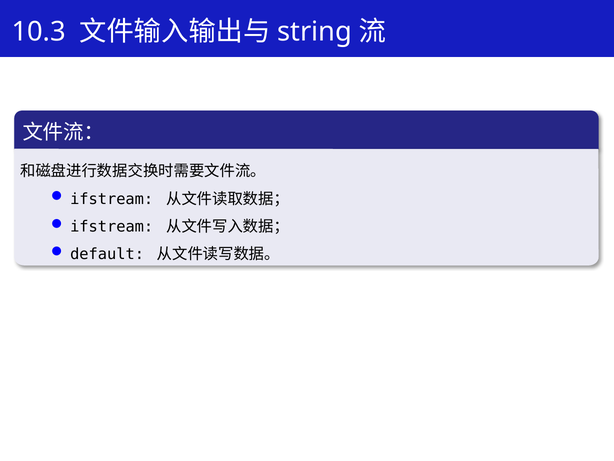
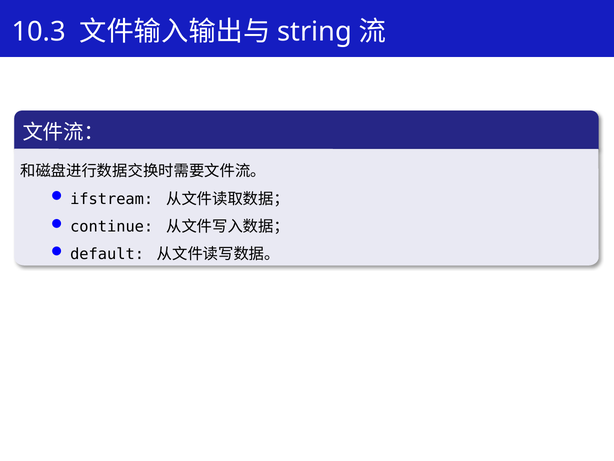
ifstream: ifstream -> continue (112, 226)
